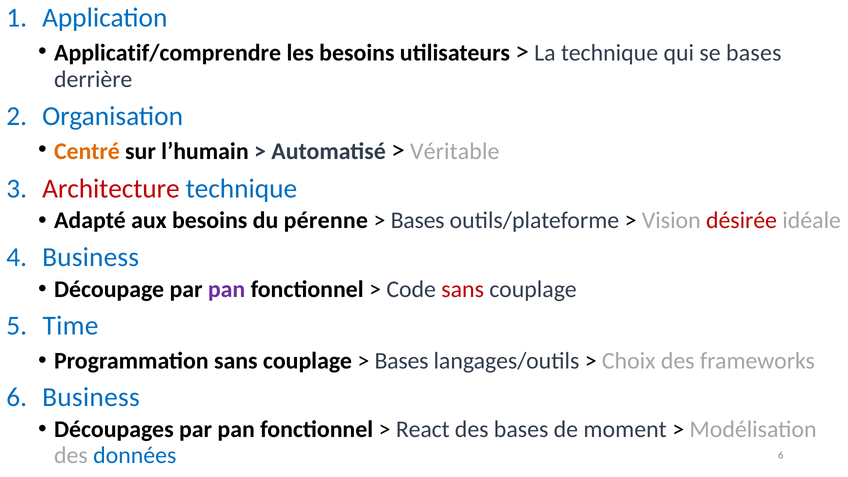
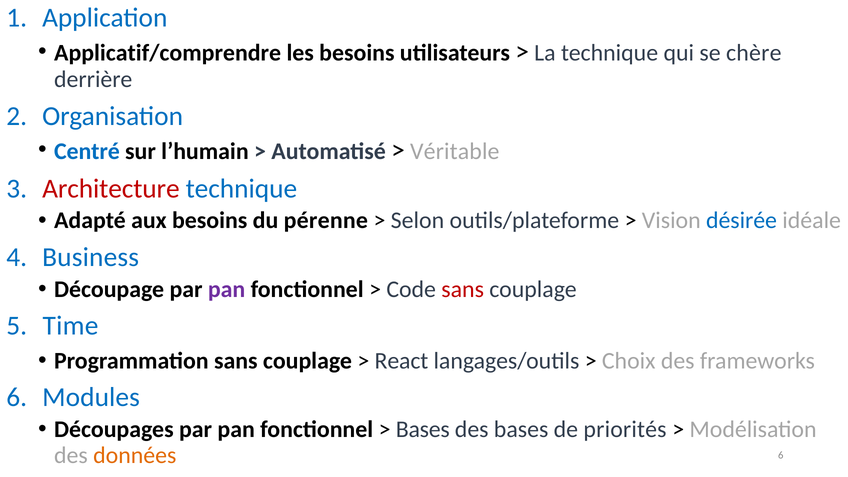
se bases: bases -> chère (754, 53)
Centré colour: orange -> blue (87, 151)
Bases: Bases -> Selon (417, 221)
désirée colour: red -> blue (742, 221)
Bases: Bases -> React (401, 361)
6 Business: Business -> Modules (91, 397)
React: React -> Bases (423, 429)
moment: moment -> priorités (625, 429)
données colour: blue -> orange (135, 455)
